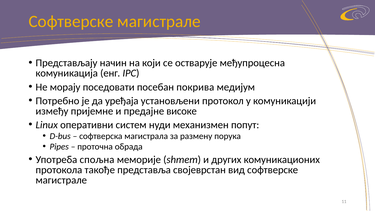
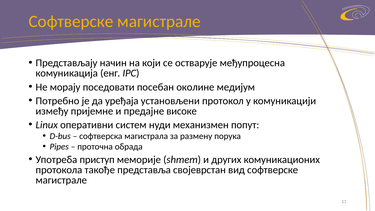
покрива: покрива -> околине (195, 87)
спољна: спољна -> приступ (97, 160)
